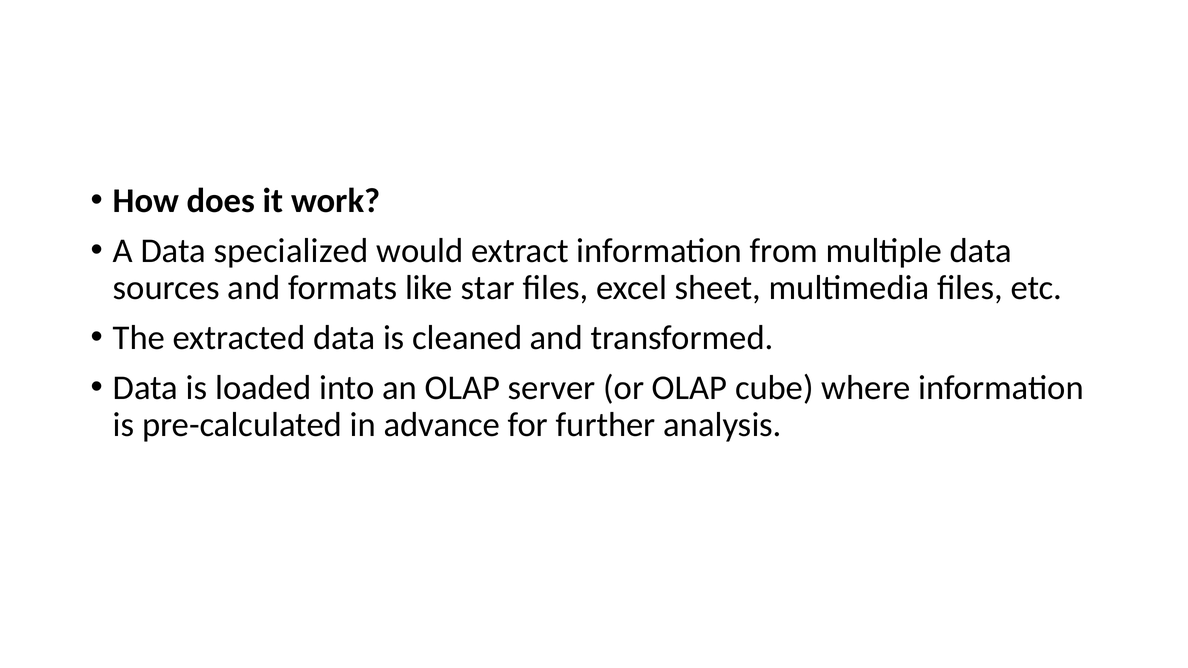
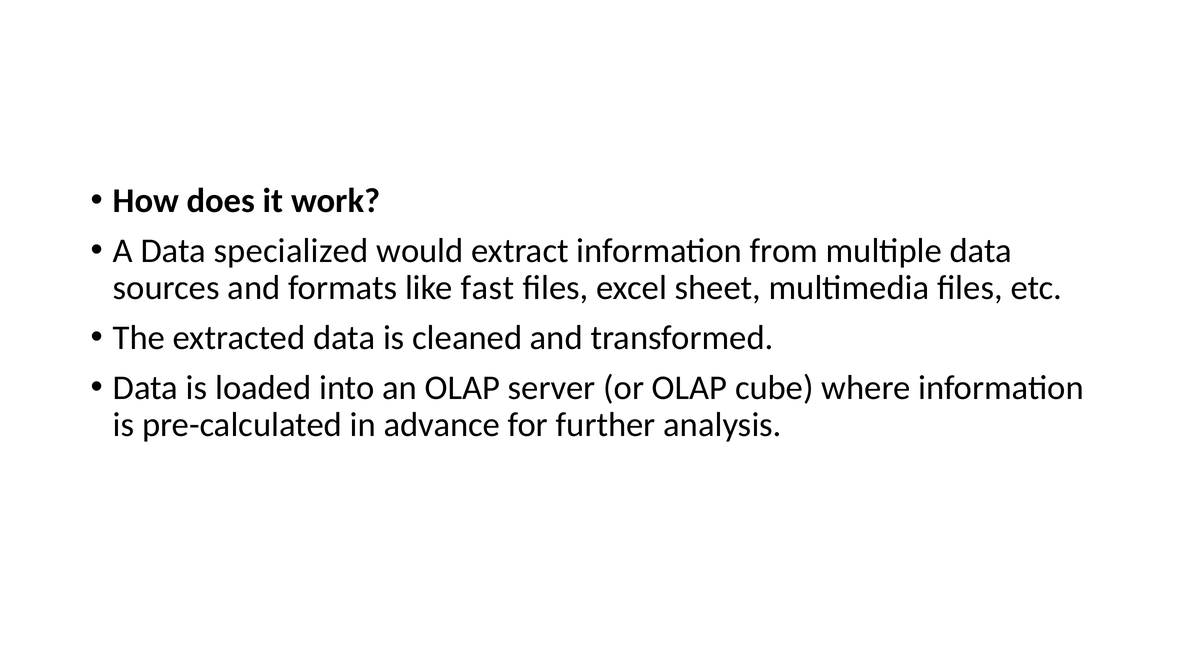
star: star -> fast (488, 288)
